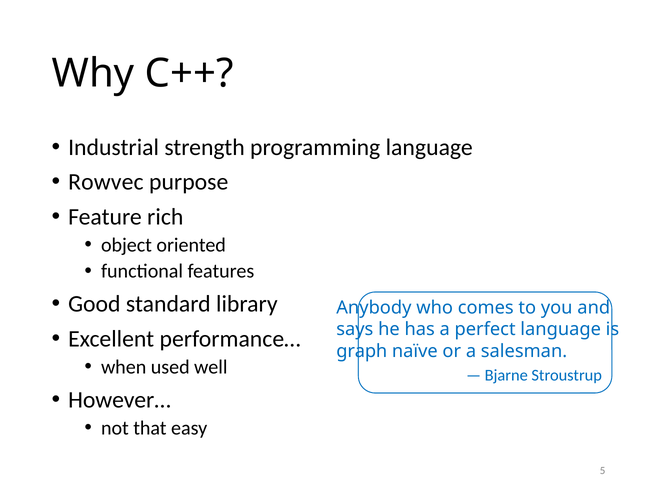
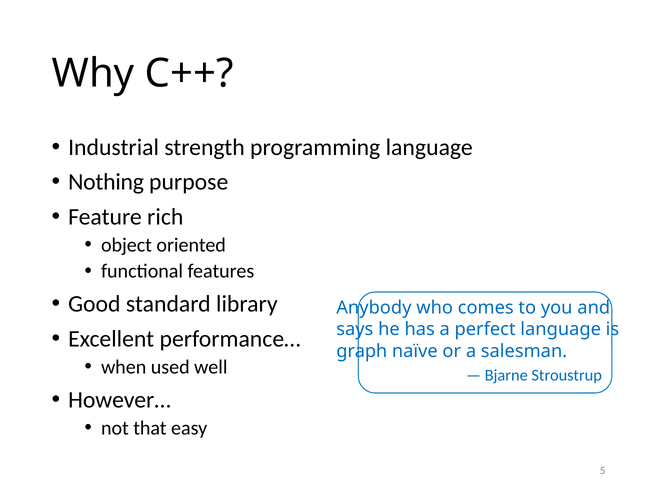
Rowvec: Rowvec -> Nothing (106, 182)
